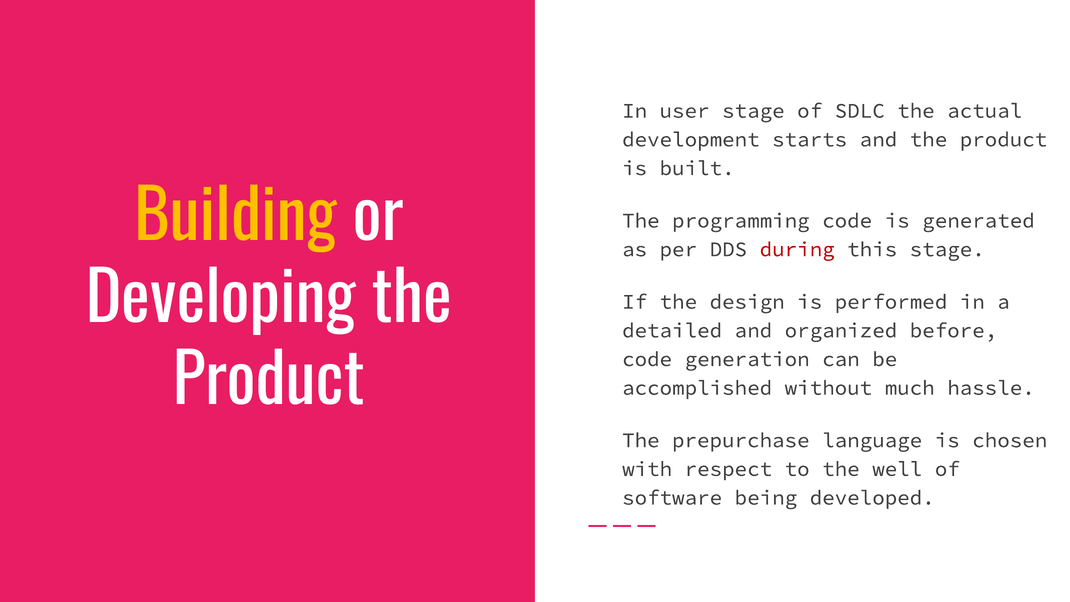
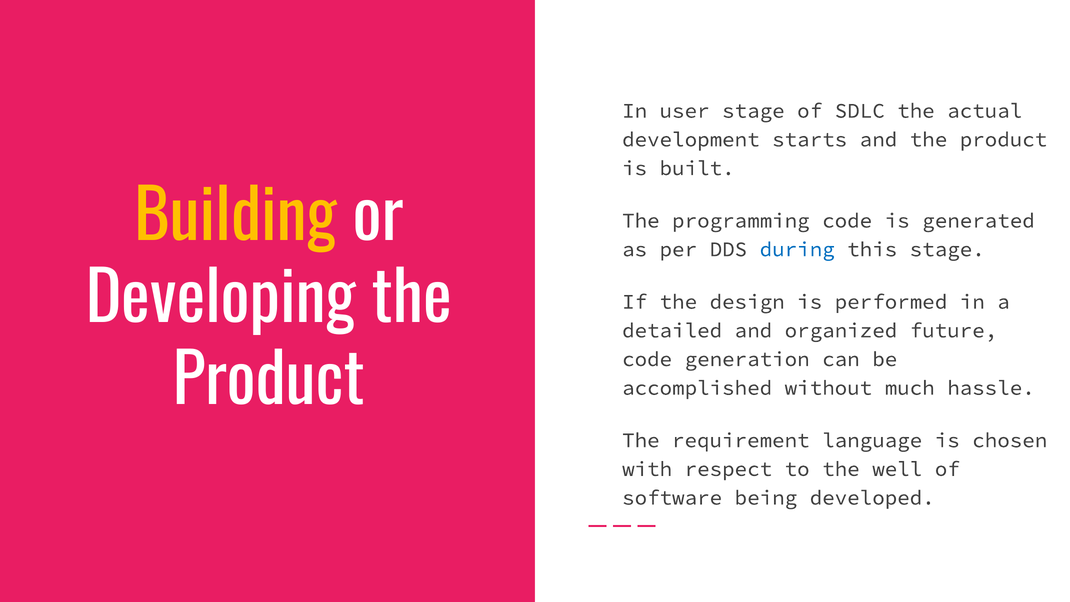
during colour: red -> blue (797, 249)
before: before -> future (953, 330)
prepurchase: prepurchase -> requirement (741, 440)
